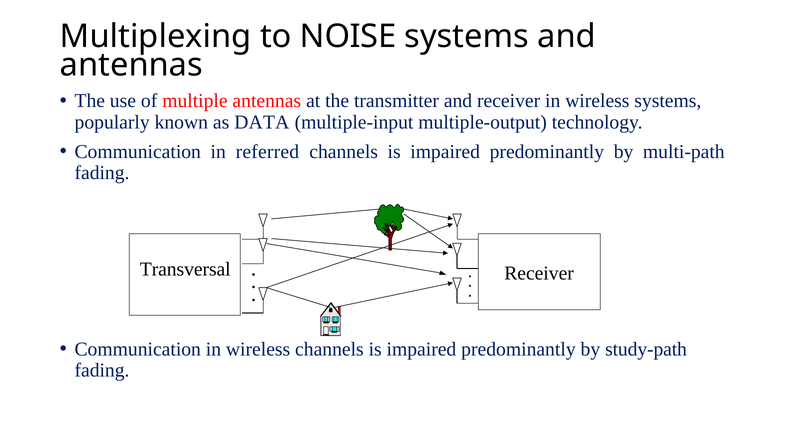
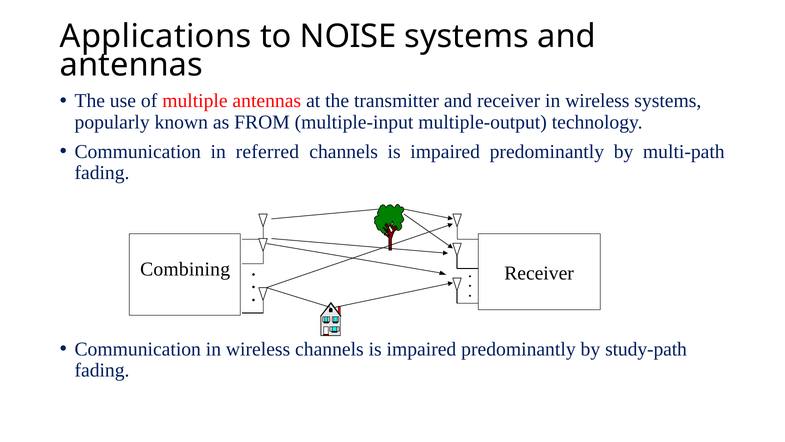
Multiplexing: Multiplexing -> Applications (156, 37)
DATA: DATA -> FROM (262, 122)
Transversal: Transversal -> Combining (185, 269)
